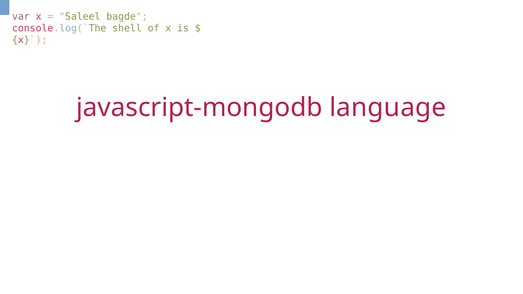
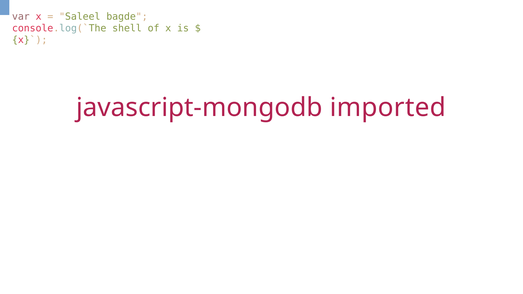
language: language -> imported (388, 108)
